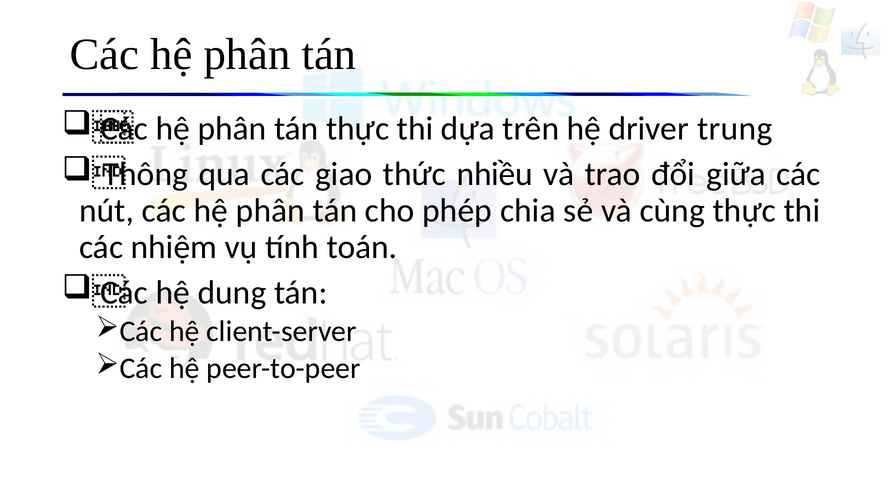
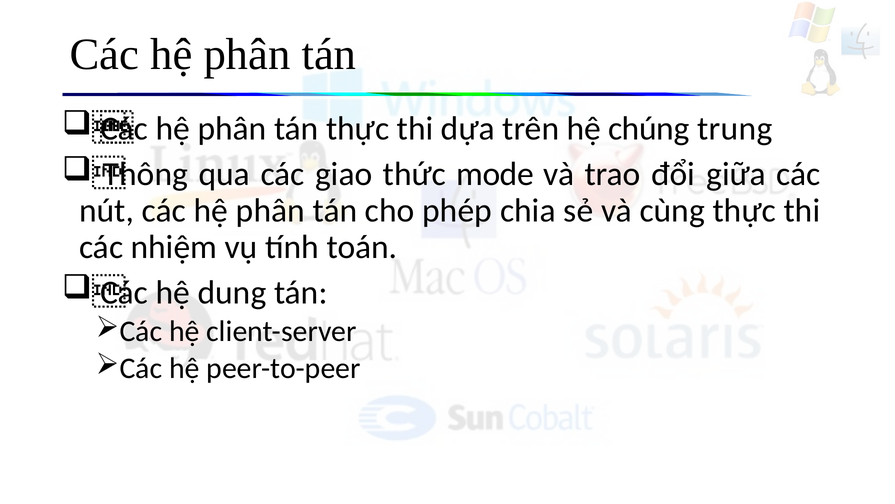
driver: driver -> chúng (649, 129)
nhiều: nhiều -> mode (495, 174)
